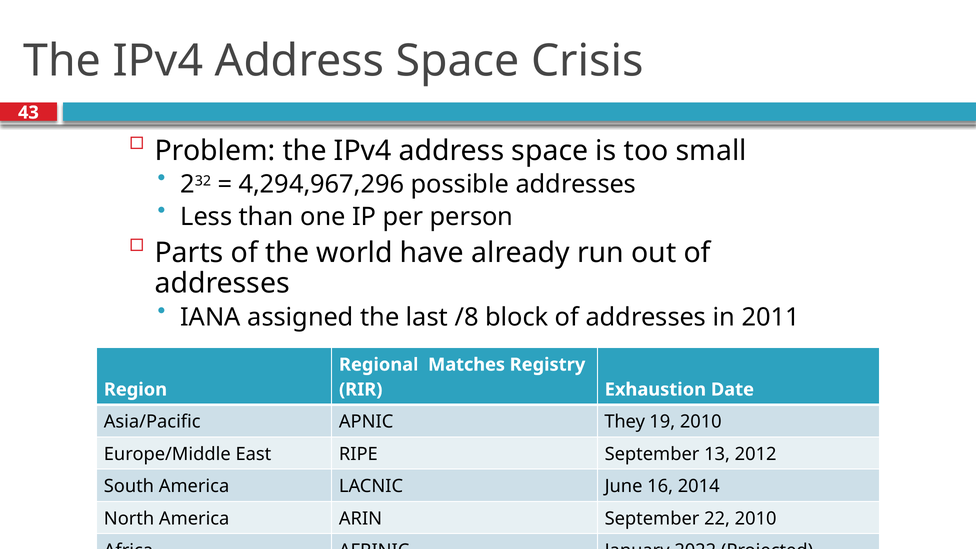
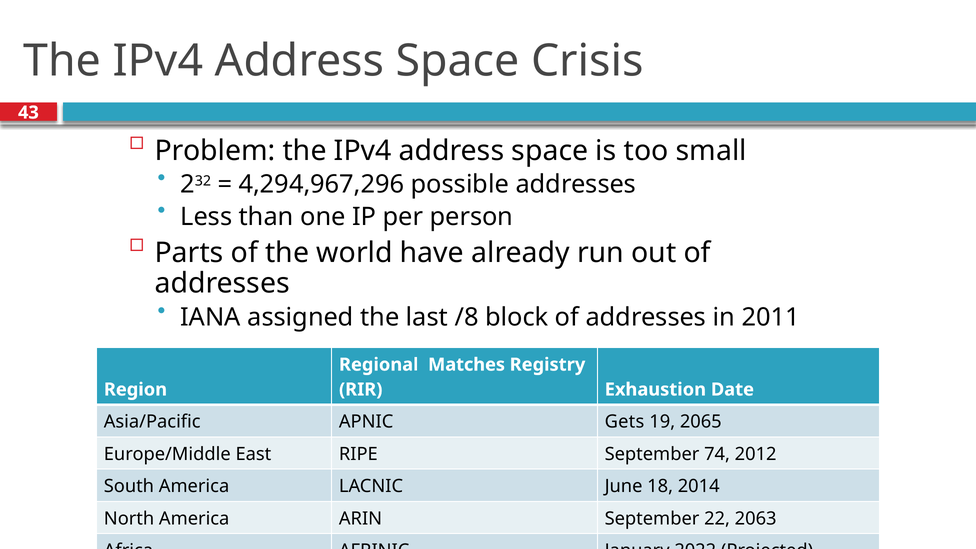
They: They -> Gets (624, 422)
19 2010: 2010 -> 2065 (701, 422)
13: 13 -> 74 (717, 454)
16: 16 -> 18 (660, 486)
22 2010: 2010 -> 2063 (756, 519)
